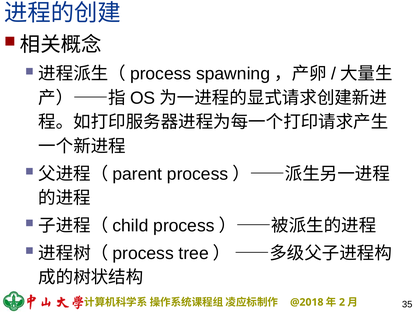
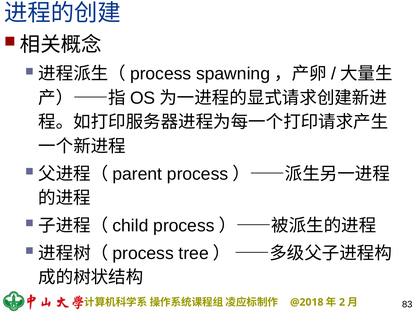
35: 35 -> 83 (407, 304)
